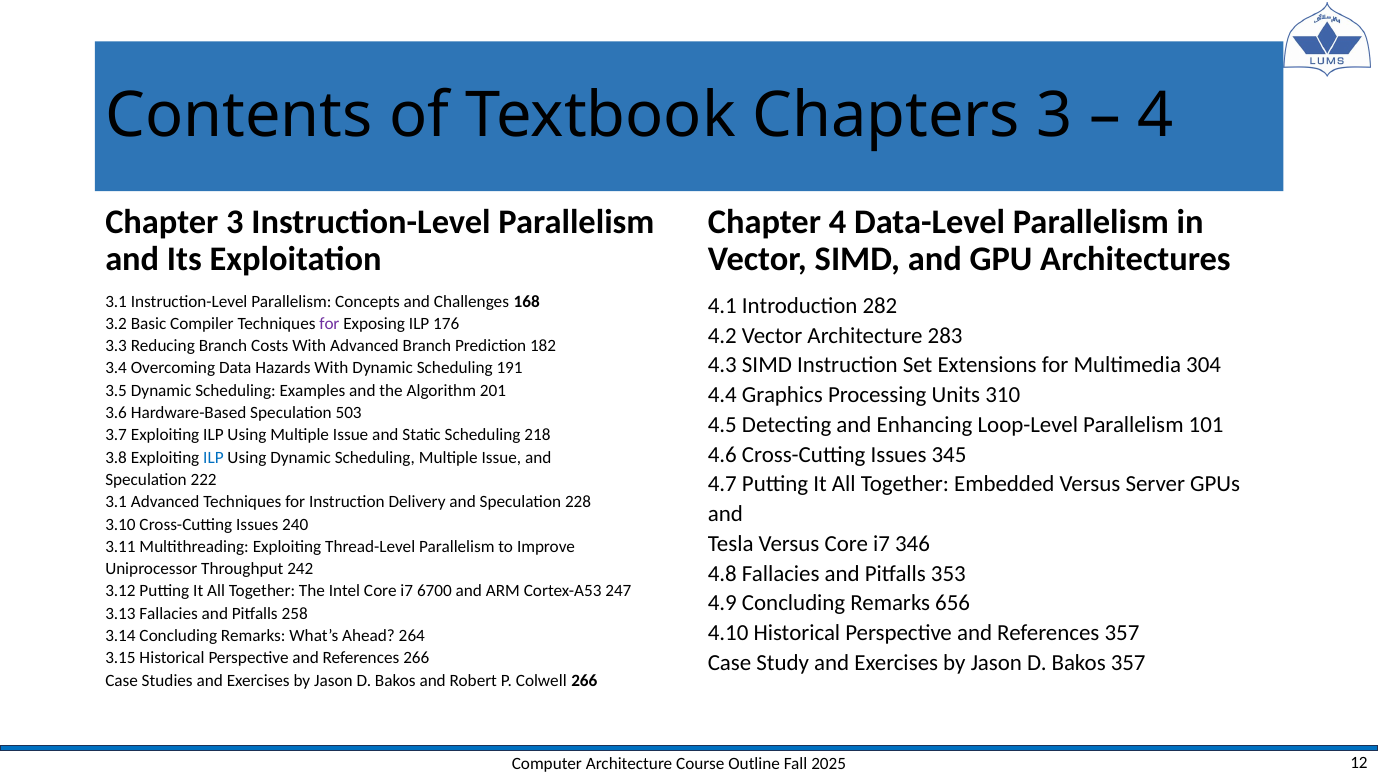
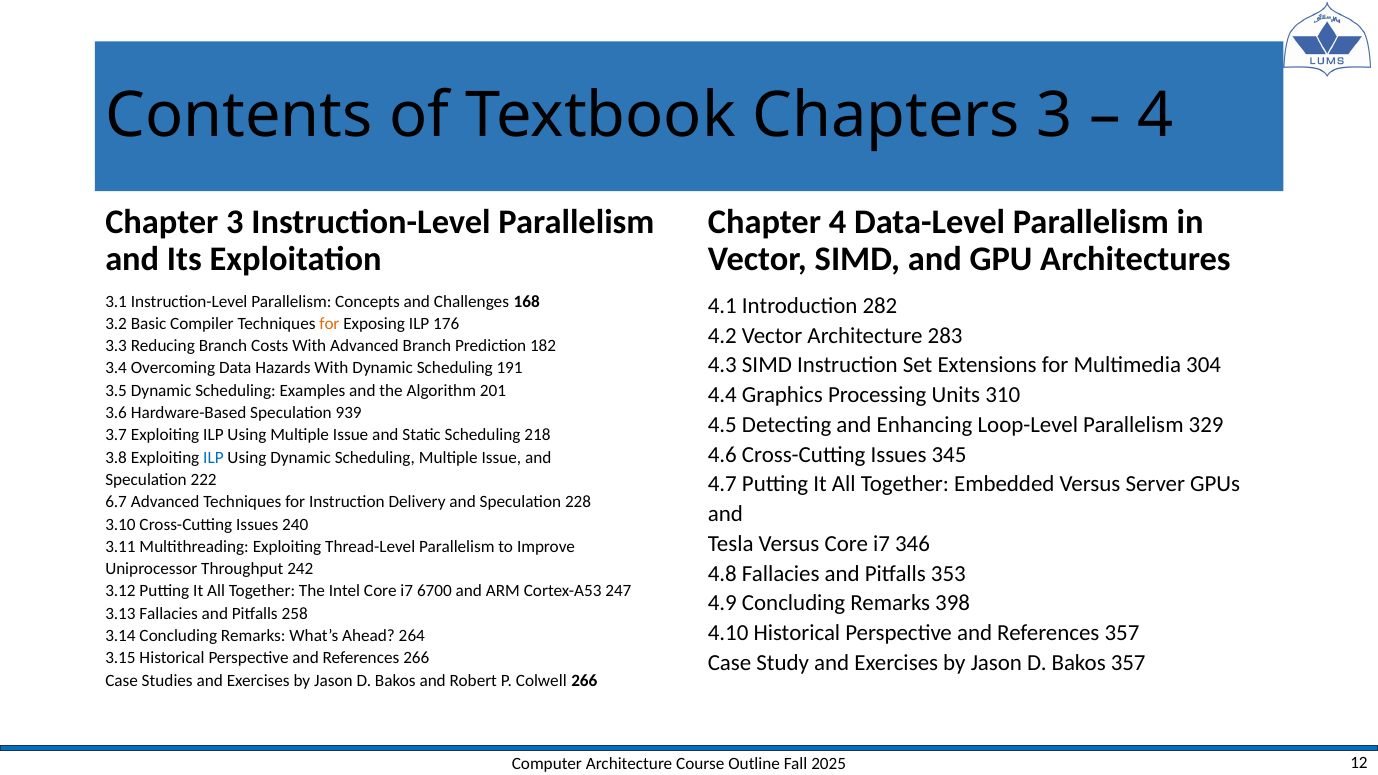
for colour: purple -> orange (329, 324)
503: 503 -> 939 (349, 413)
101: 101 -> 329 (1206, 425)
3.1: 3.1 -> 6.7 (116, 502)
656: 656 -> 398 (953, 603)
